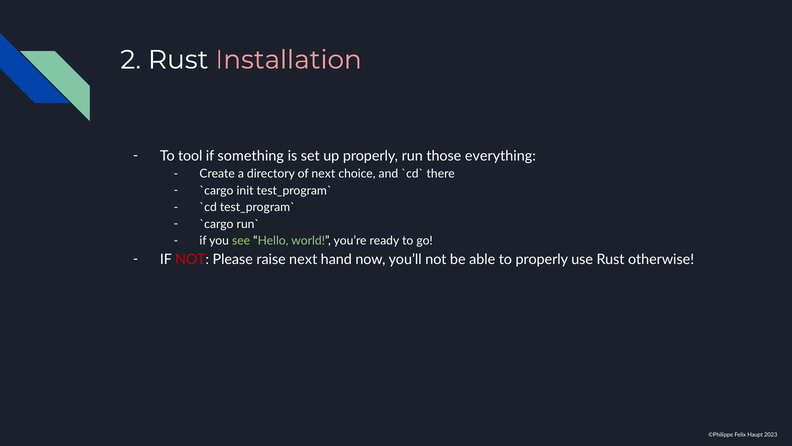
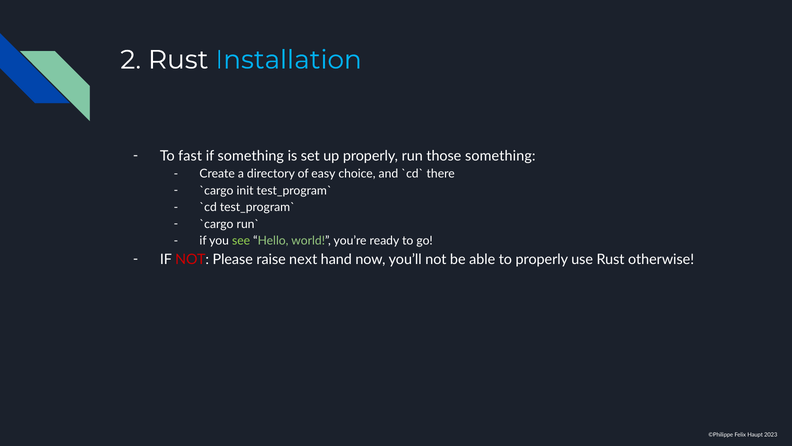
Installation colour: pink -> light blue (289, 60)
tool: tool -> fast (190, 156)
those everything: everything -> something (500, 156)
of next: next -> easy (323, 174)
